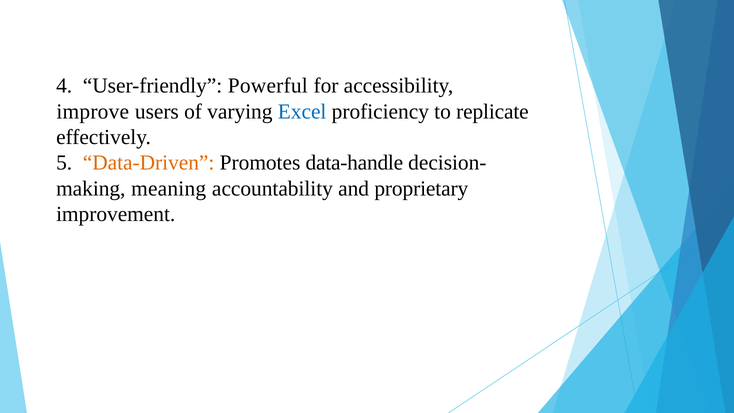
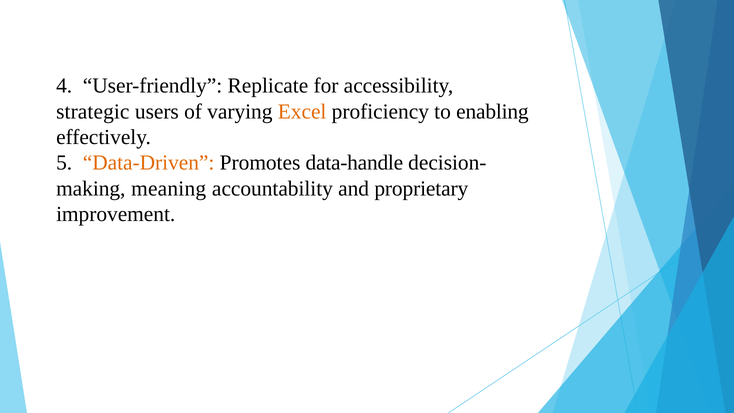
Powerful: Powerful -> Replicate (268, 86)
improve: improve -> strategic (93, 111)
Excel colour: blue -> orange (302, 111)
replicate: replicate -> enabling (492, 111)
